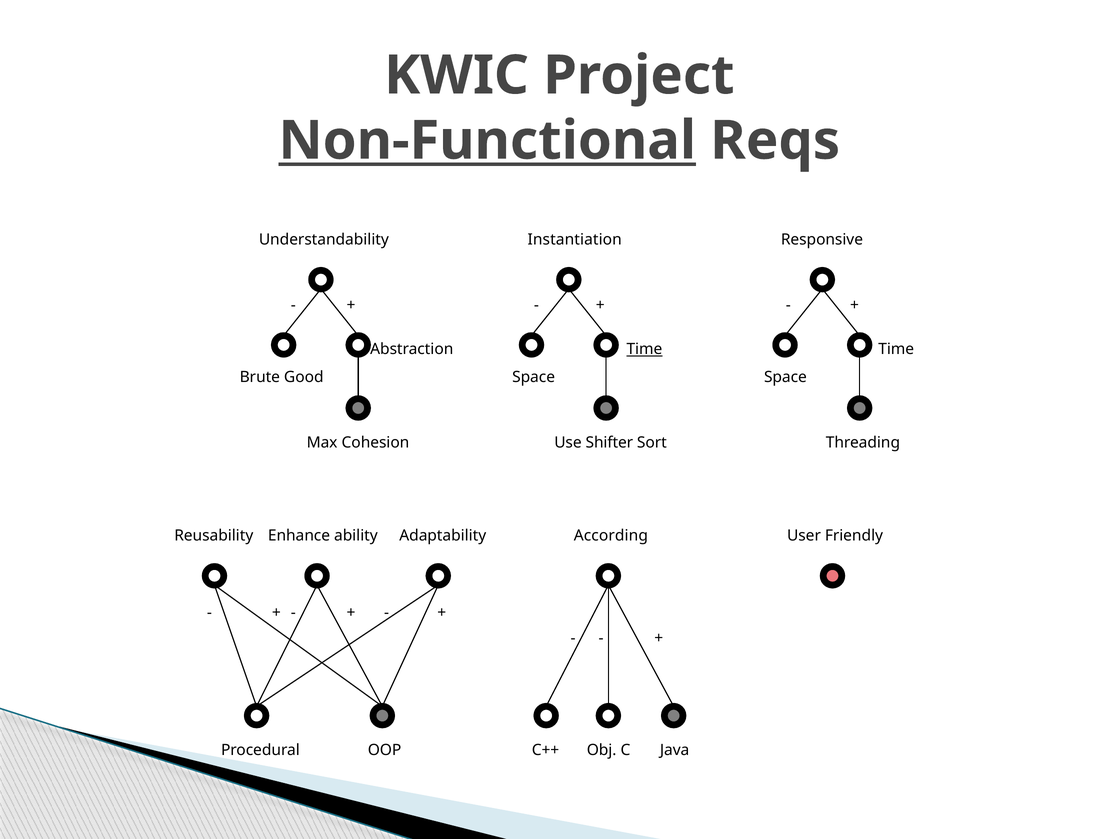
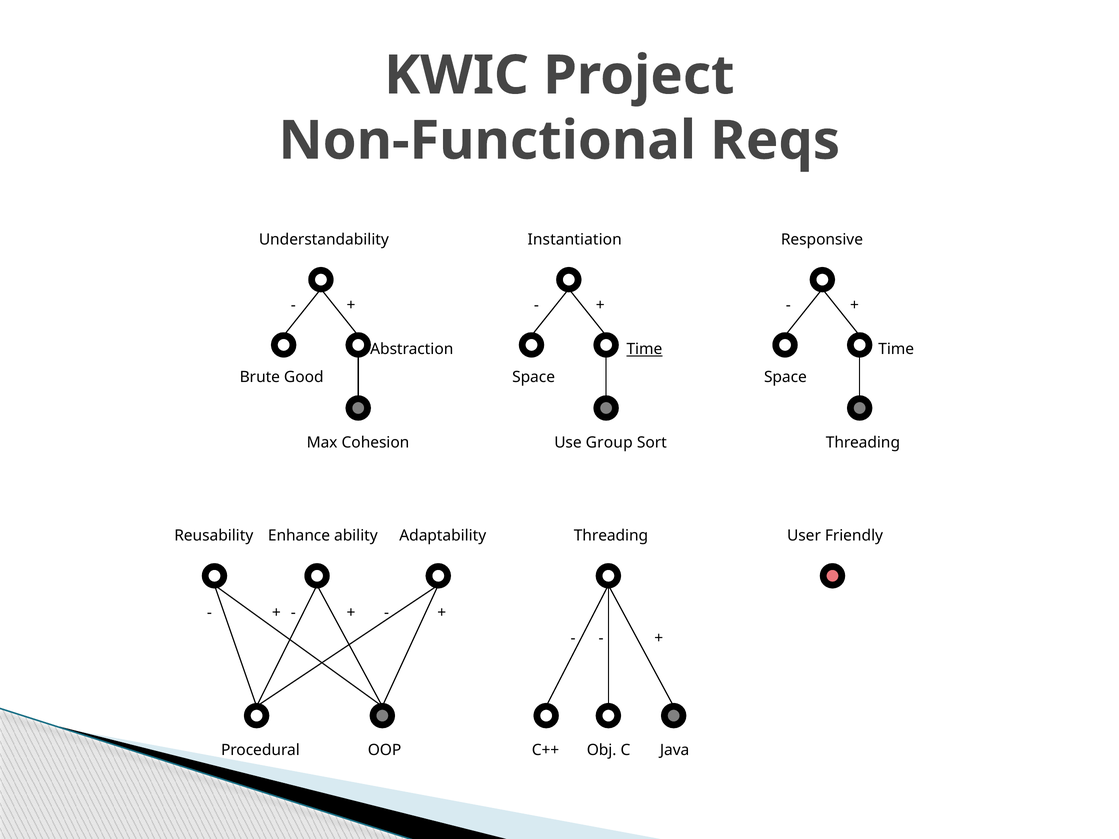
Non-Functional underline: present -> none (487, 141)
Shifter: Shifter -> Group (609, 443)
According: According -> Threading (611, 536)
